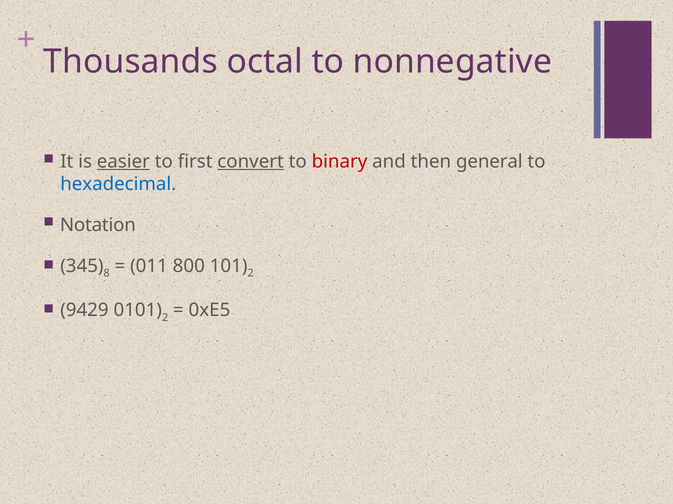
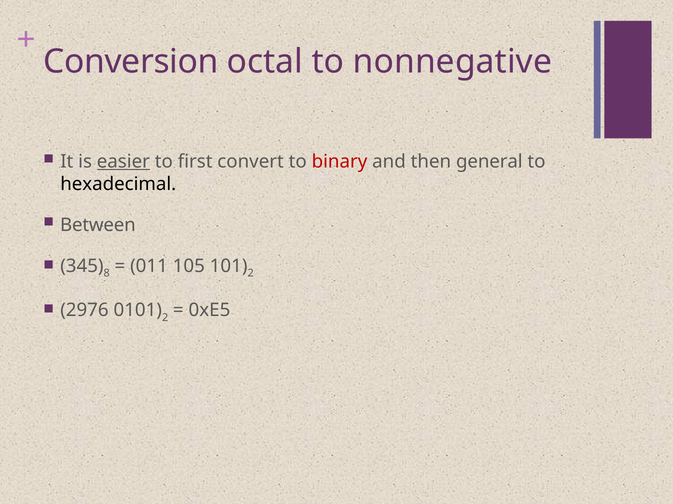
Thousands: Thousands -> Conversion (131, 62)
convert underline: present -> none (251, 162)
hexadecimal colour: blue -> black (118, 184)
Notation: Notation -> Between (98, 225)
800: 800 -> 105 (189, 266)
9429: 9429 -> 2976 (84, 311)
